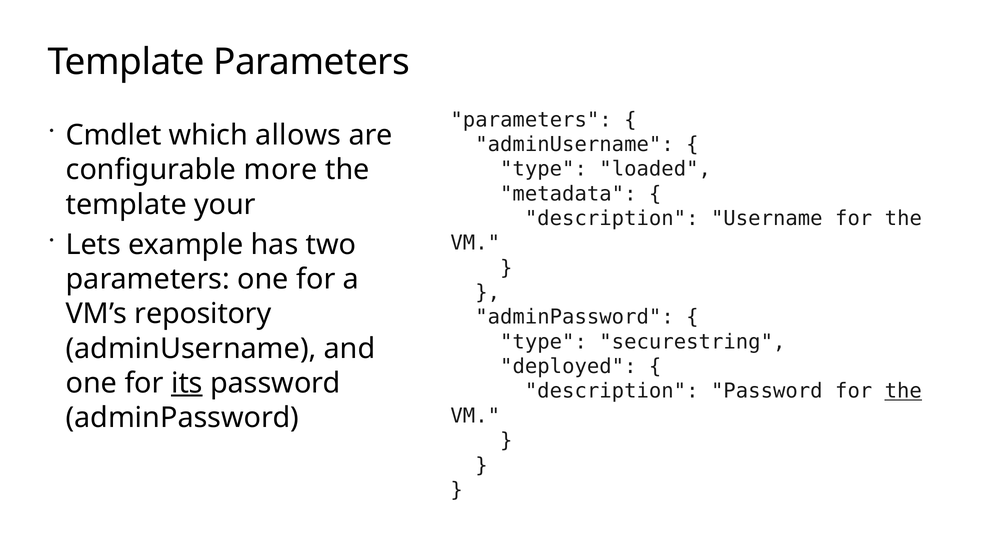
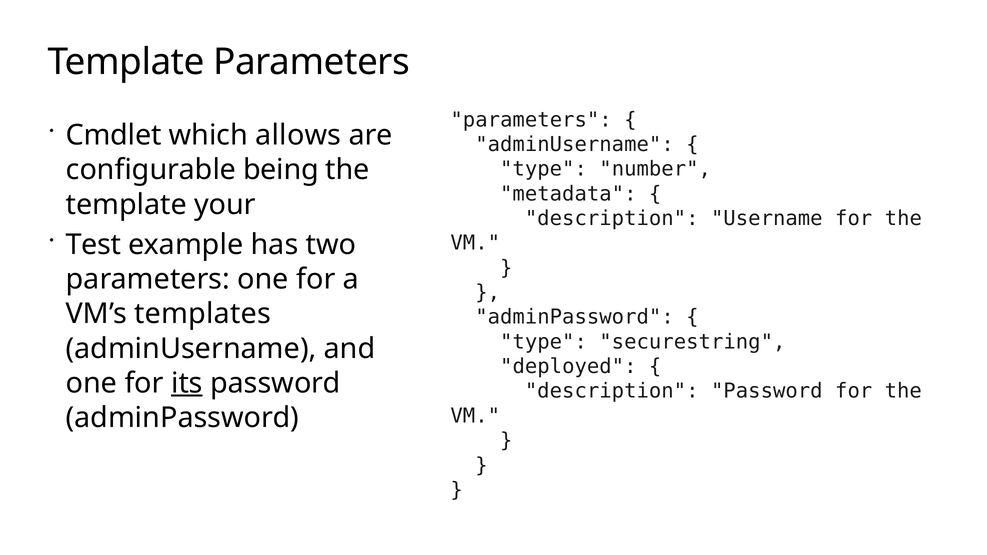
loaded: loaded -> number (655, 169)
more: more -> being (281, 170)
Lets: Lets -> Test (93, 245)
repository: repository -> templates (203, 314)
the underline: present -> none (903, 391)
